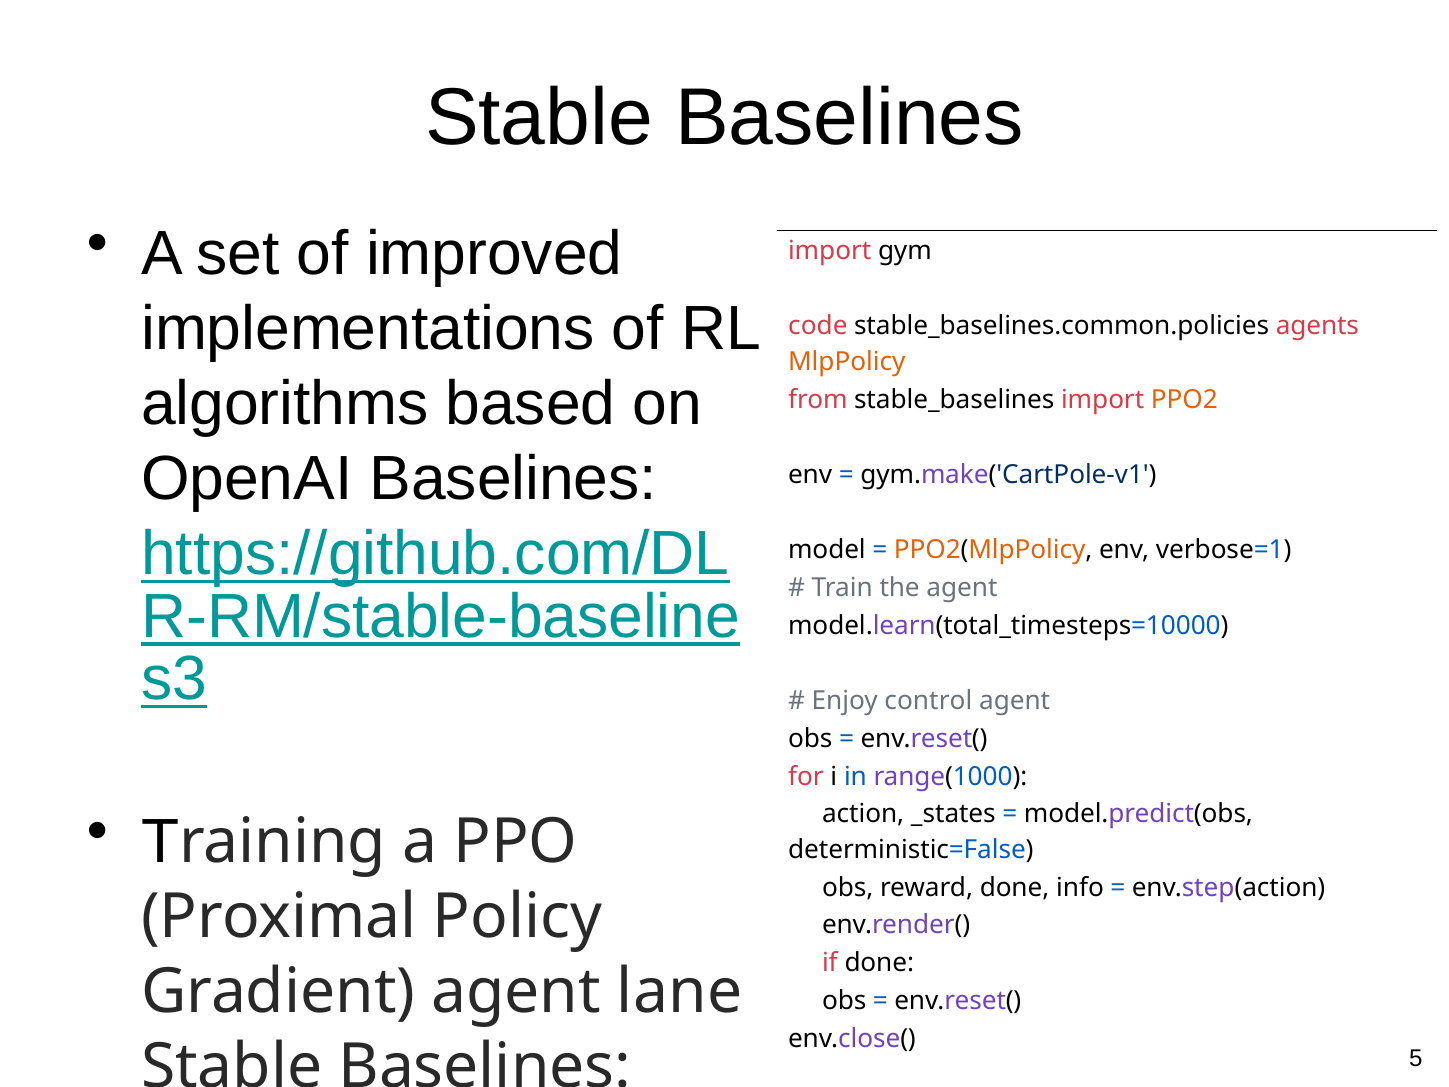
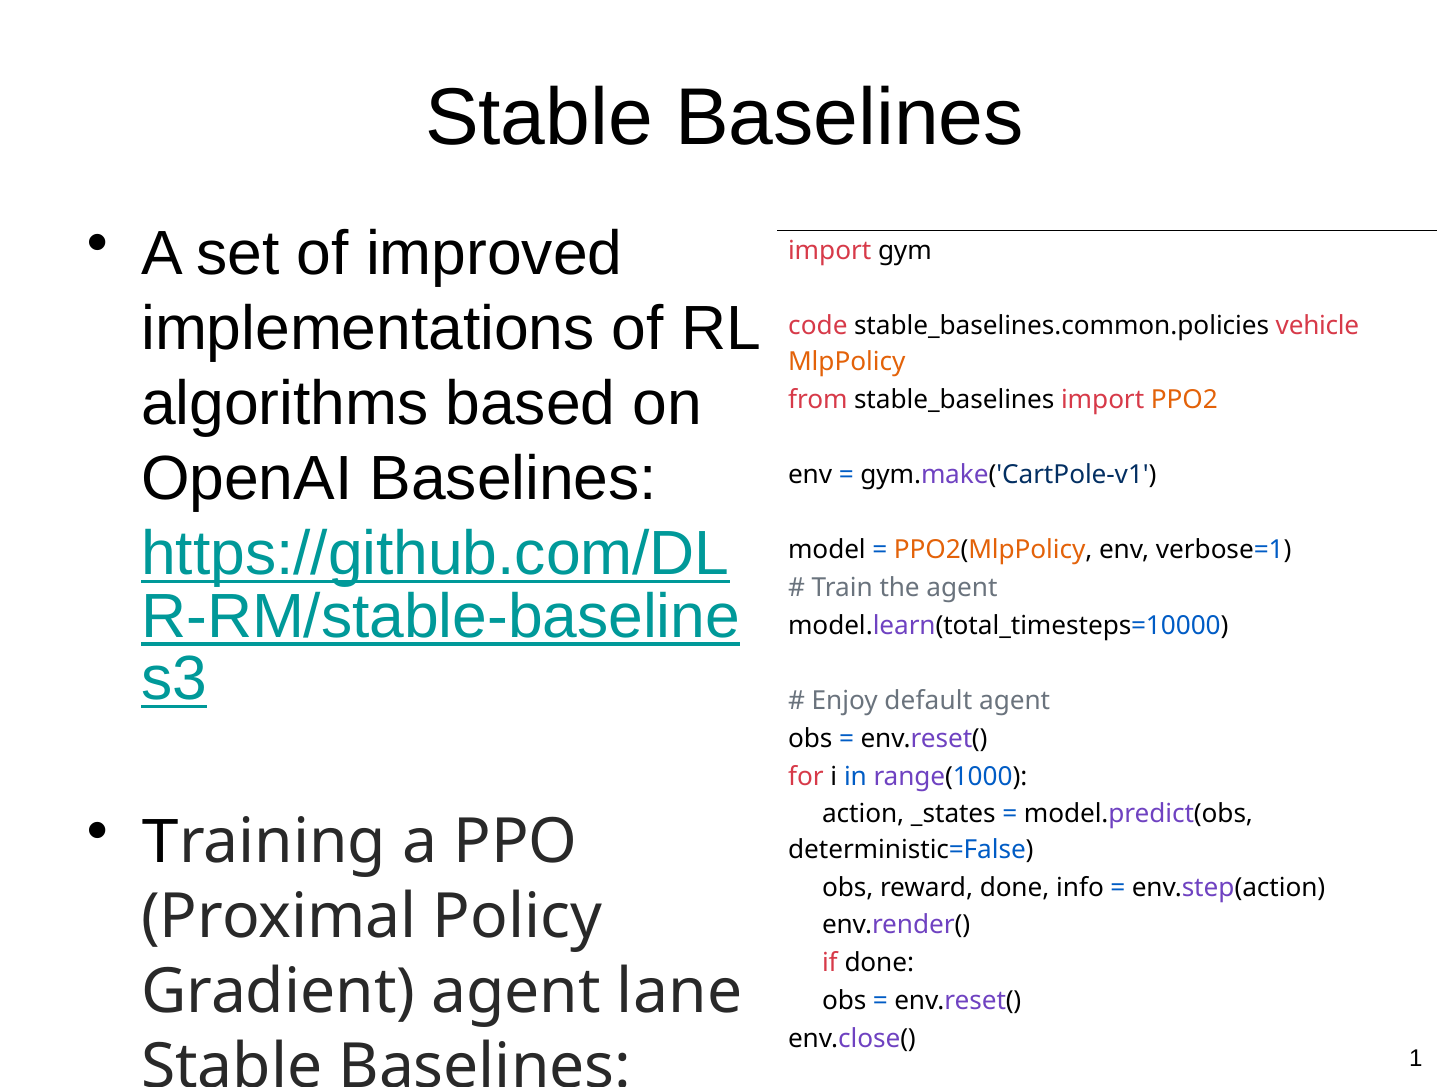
agents: agents -> vehicle (1317, 326)
control: control -> default (928, 701)
5: 5 -> 1 (1416, 1058)
